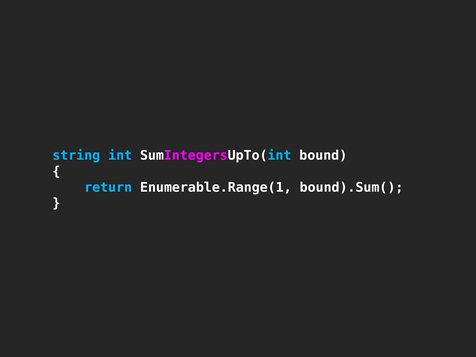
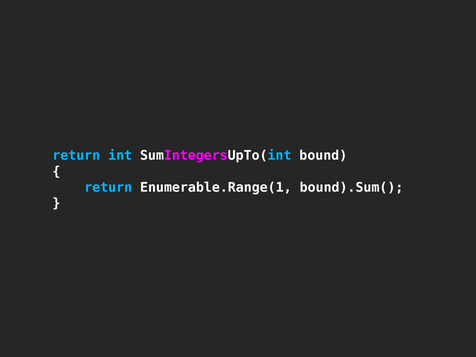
string: string -> return (76, 156)
